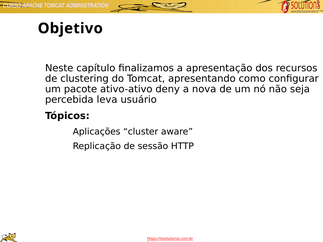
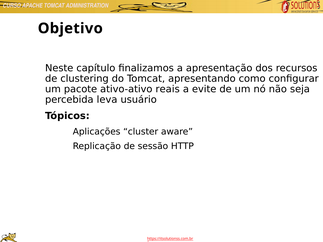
deny: deny -> reais (168, 89)
nova: nova -> evite (204, 89)
